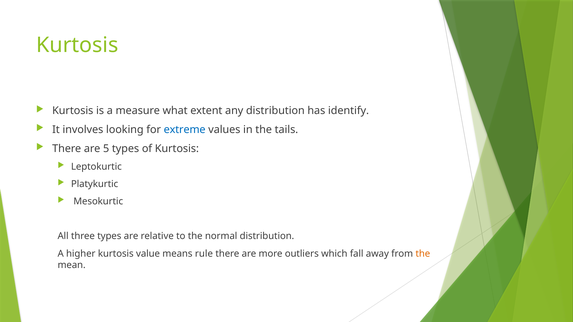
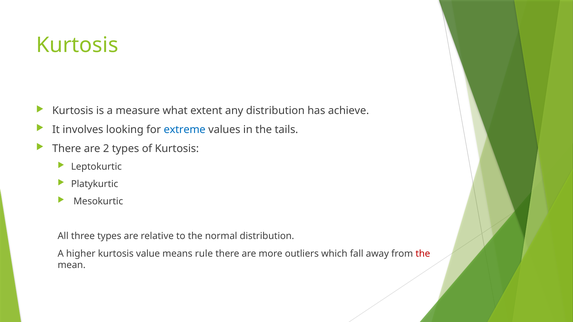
identify: identify -> achieve (349, 111)
5: 5 -> 2 (106, 149)
the colour: orange -> red (423, 254)
